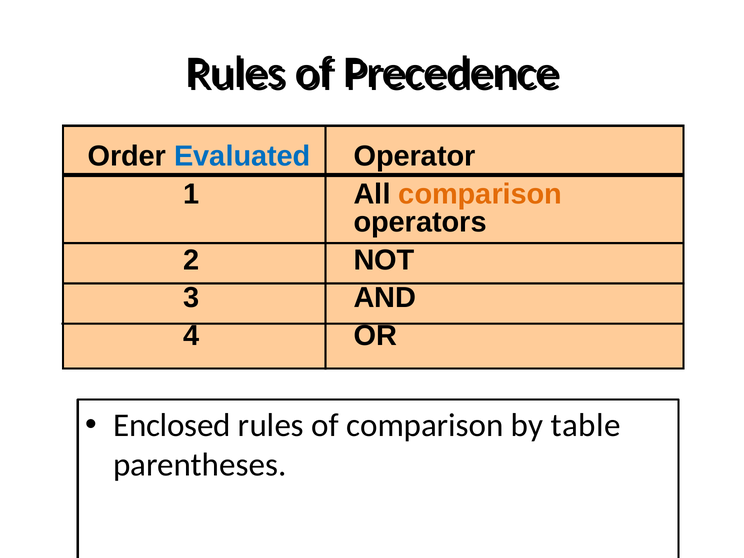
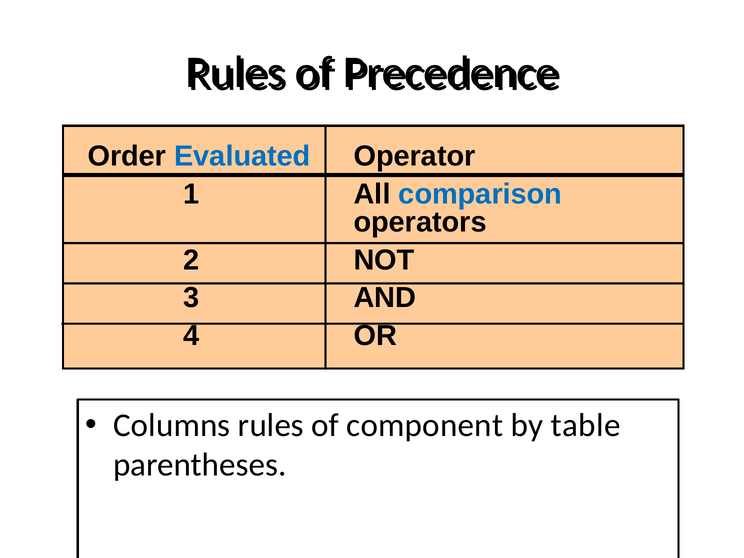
comparison colour: orange -> blue (480, 194)
Enclosed: Enclosed -> Columns (172, 425)
of comparison: comparison -> component (425, 425)
